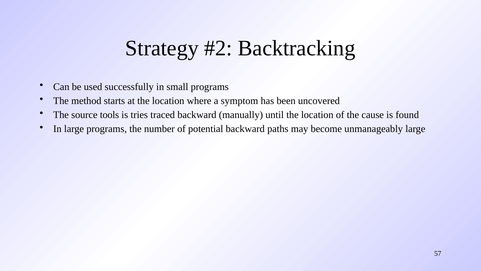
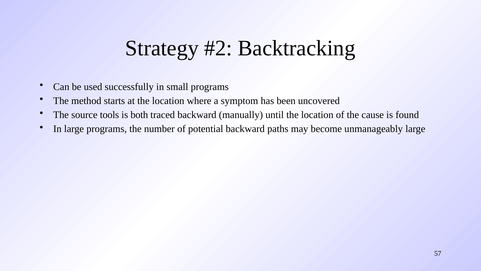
tries: tries -> both (139, 115)
